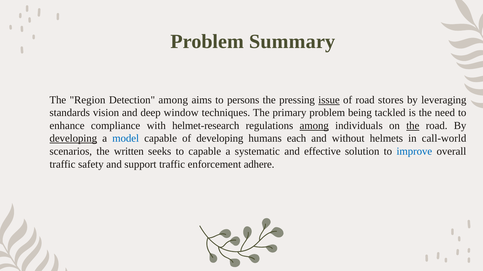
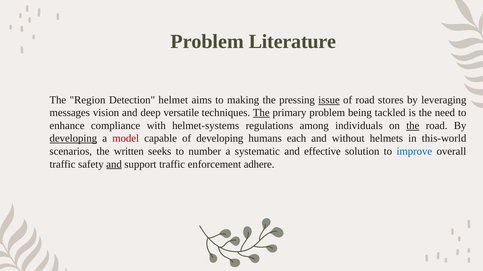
Summary: Summary -> Literature (292, 42)
Detection among: among -> helmet (173, 100)
persons: persons -> making (243, 100)
standards: standards -> messages (70, 113)
window: window -> versatile (181, 113)
The underline: none -> present (261, 113)
helmet-research: helmet-research -> helmet-systems (206, 126)
among underline: present -> none (314, 126)
model colour: blue -> red (126, 139)
call-world: call-world -> this-world (444, 139)
to capable: capable -> number (205, 152)
and underline: none -> present (114, 165)
